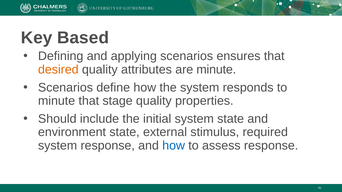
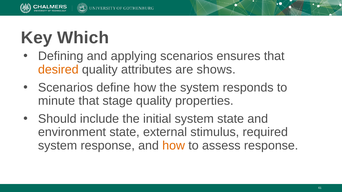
Based: Based -> Which (83, 38)
are minute: minute -> shows (216, 70)
how colour: blue -> orange (174, 146)
